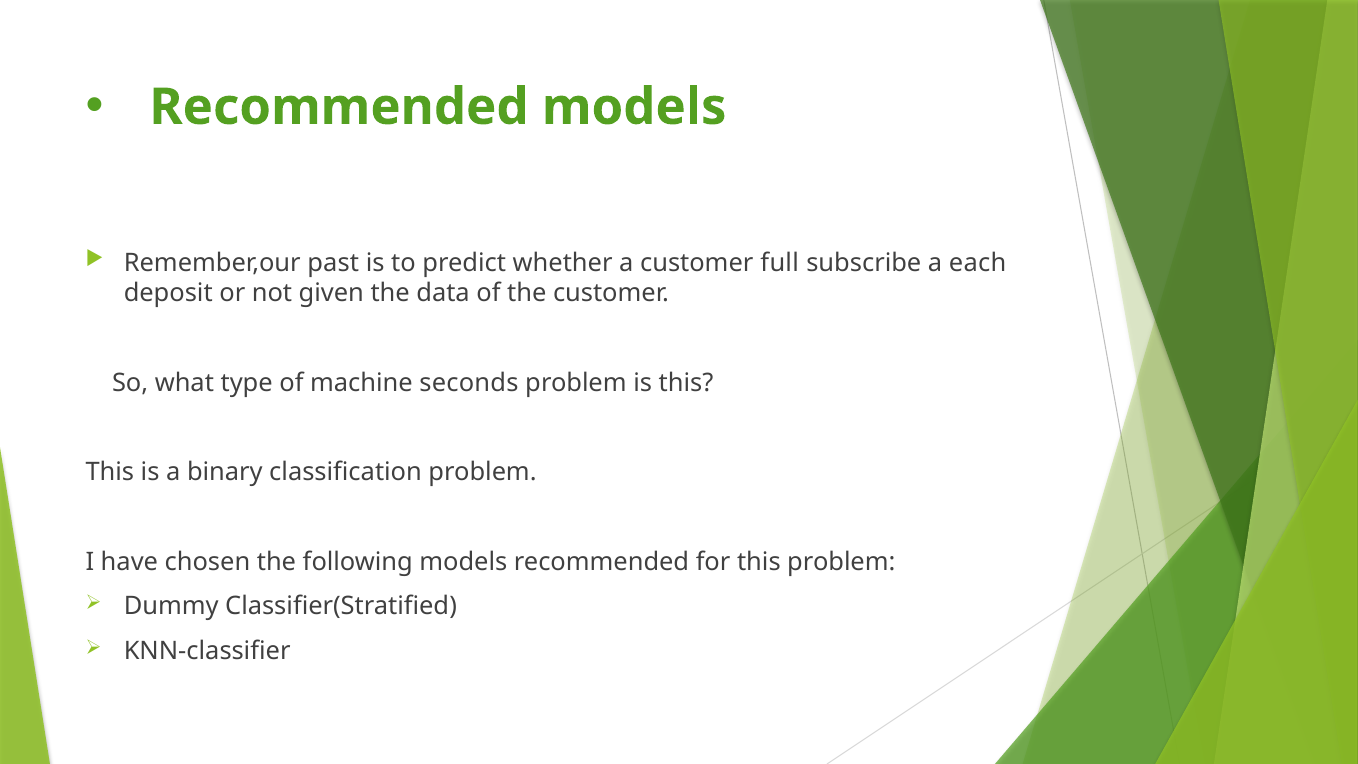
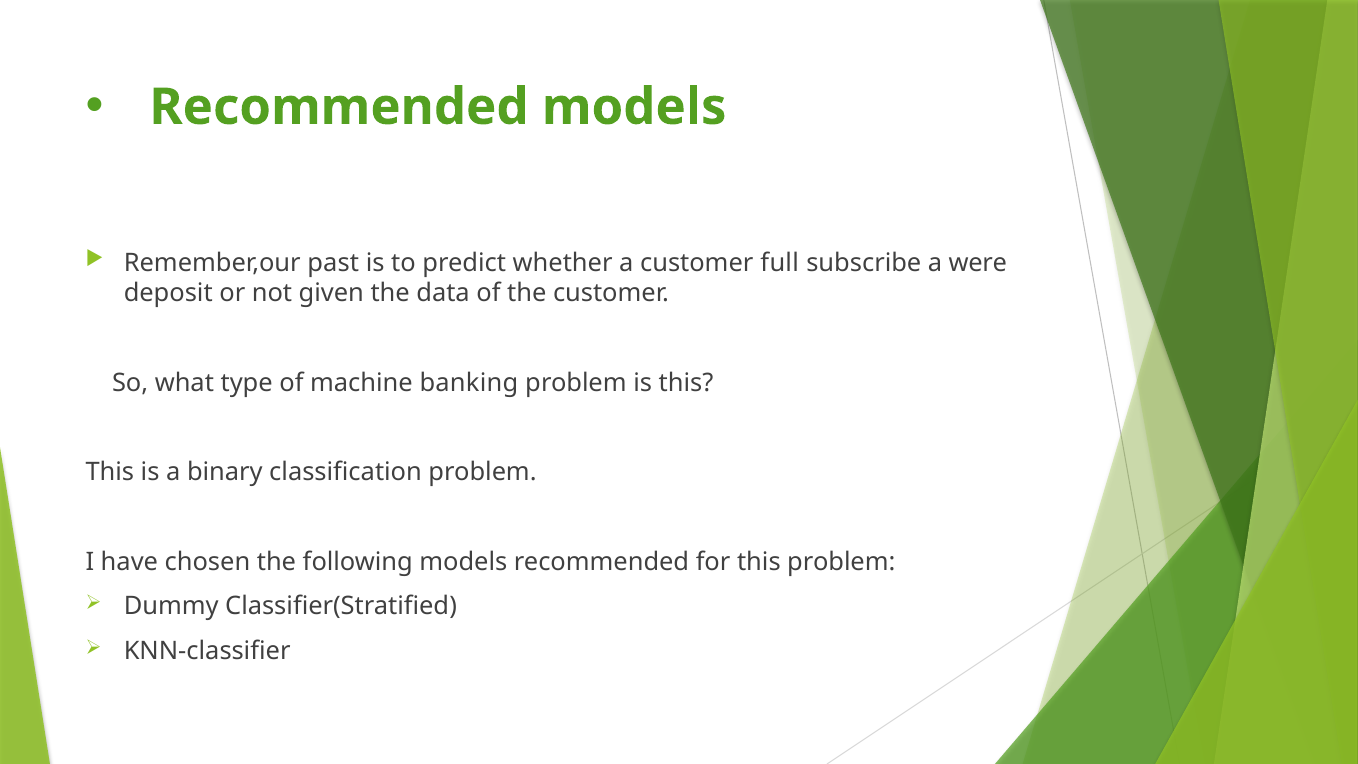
each: each -> were (978, 263)
seconds: seconds -> banking (469, 383)
